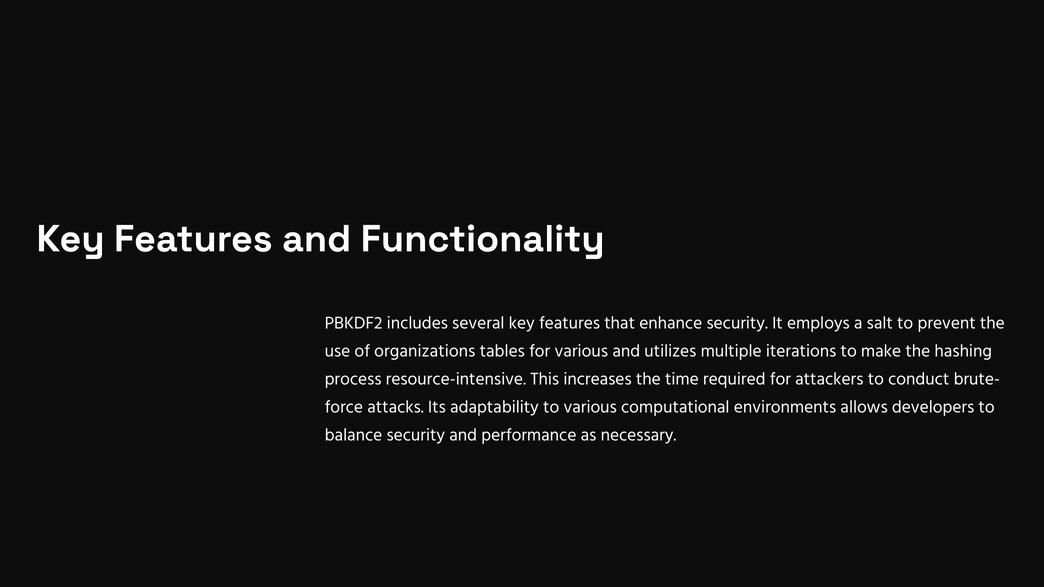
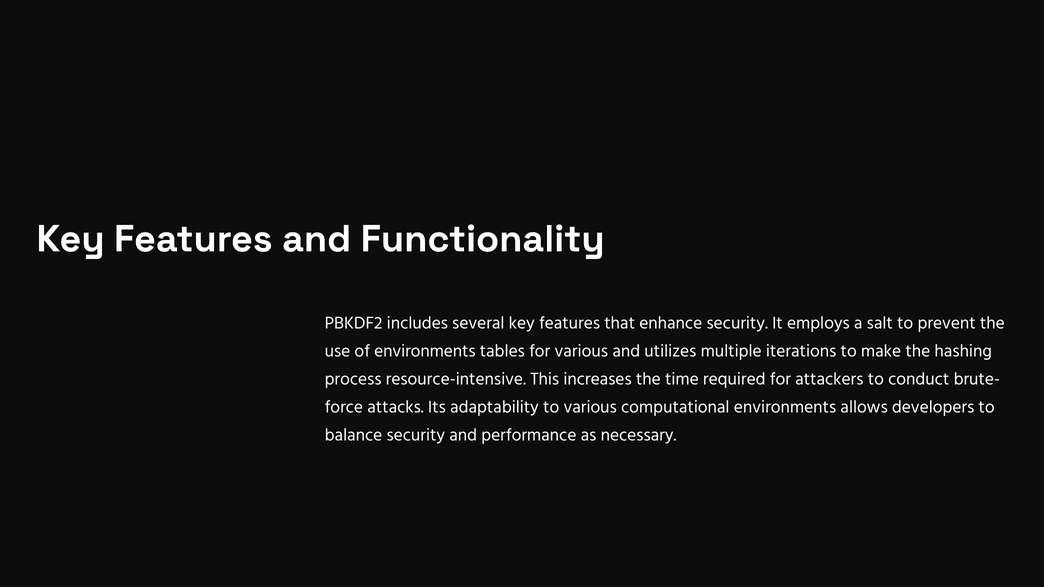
of organizations: organizations -> environments (425, 351)
